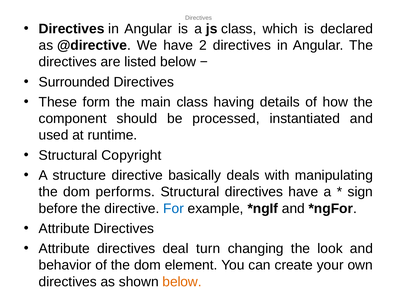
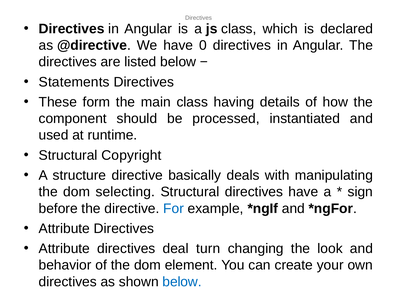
2: 2 -> 0 (203, 45)
Surrounded: Surrounded -> Statements (74, 82)
performs: performs -> selecting (125, 192)
below colour: orange -> blue (182, 281)
